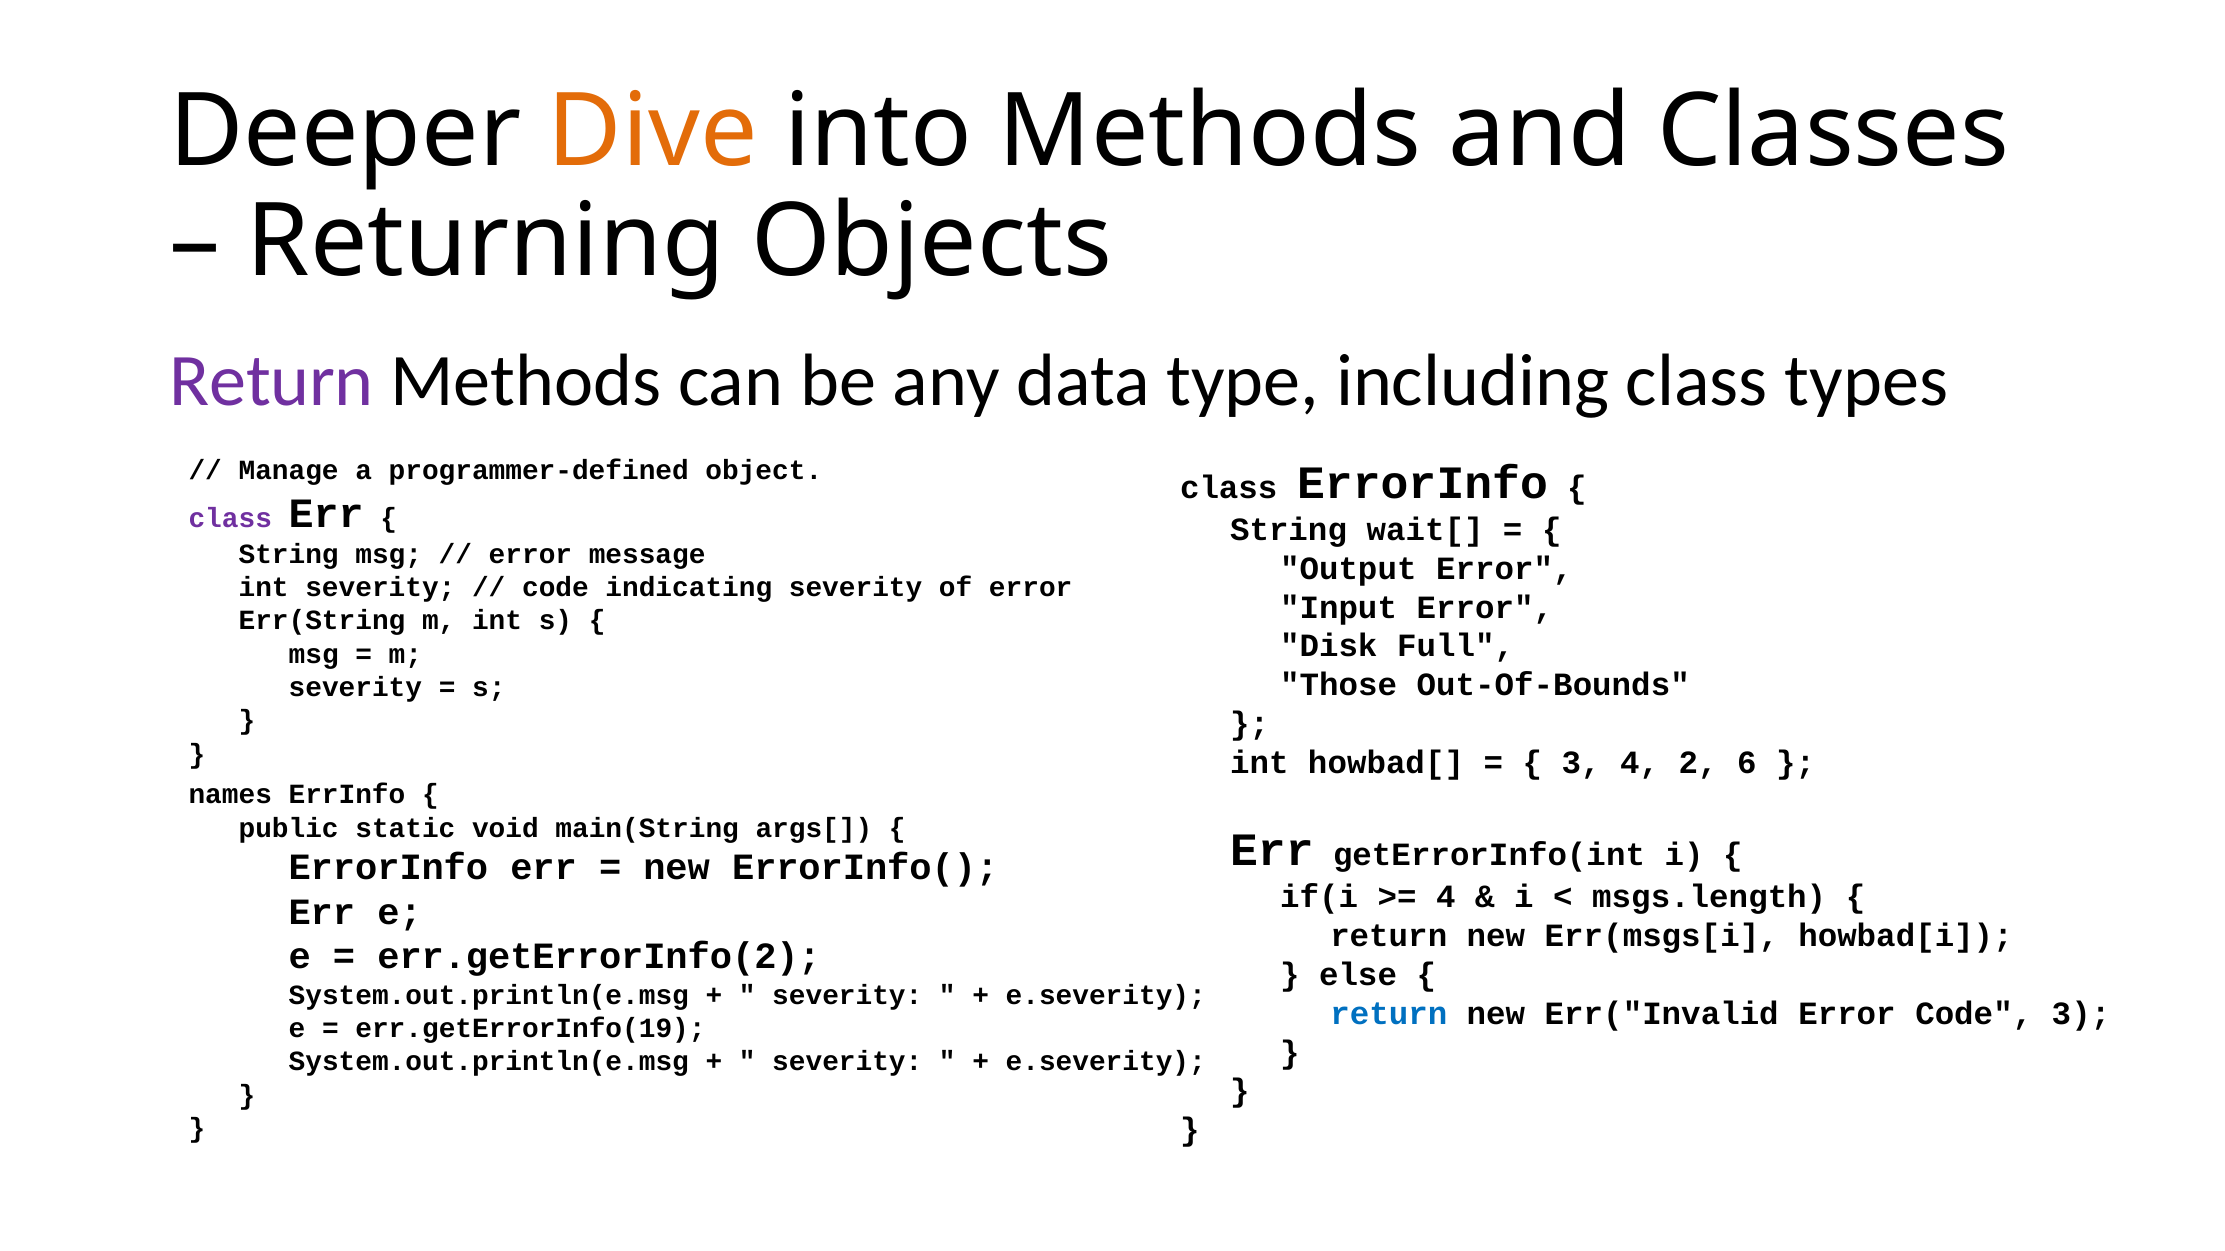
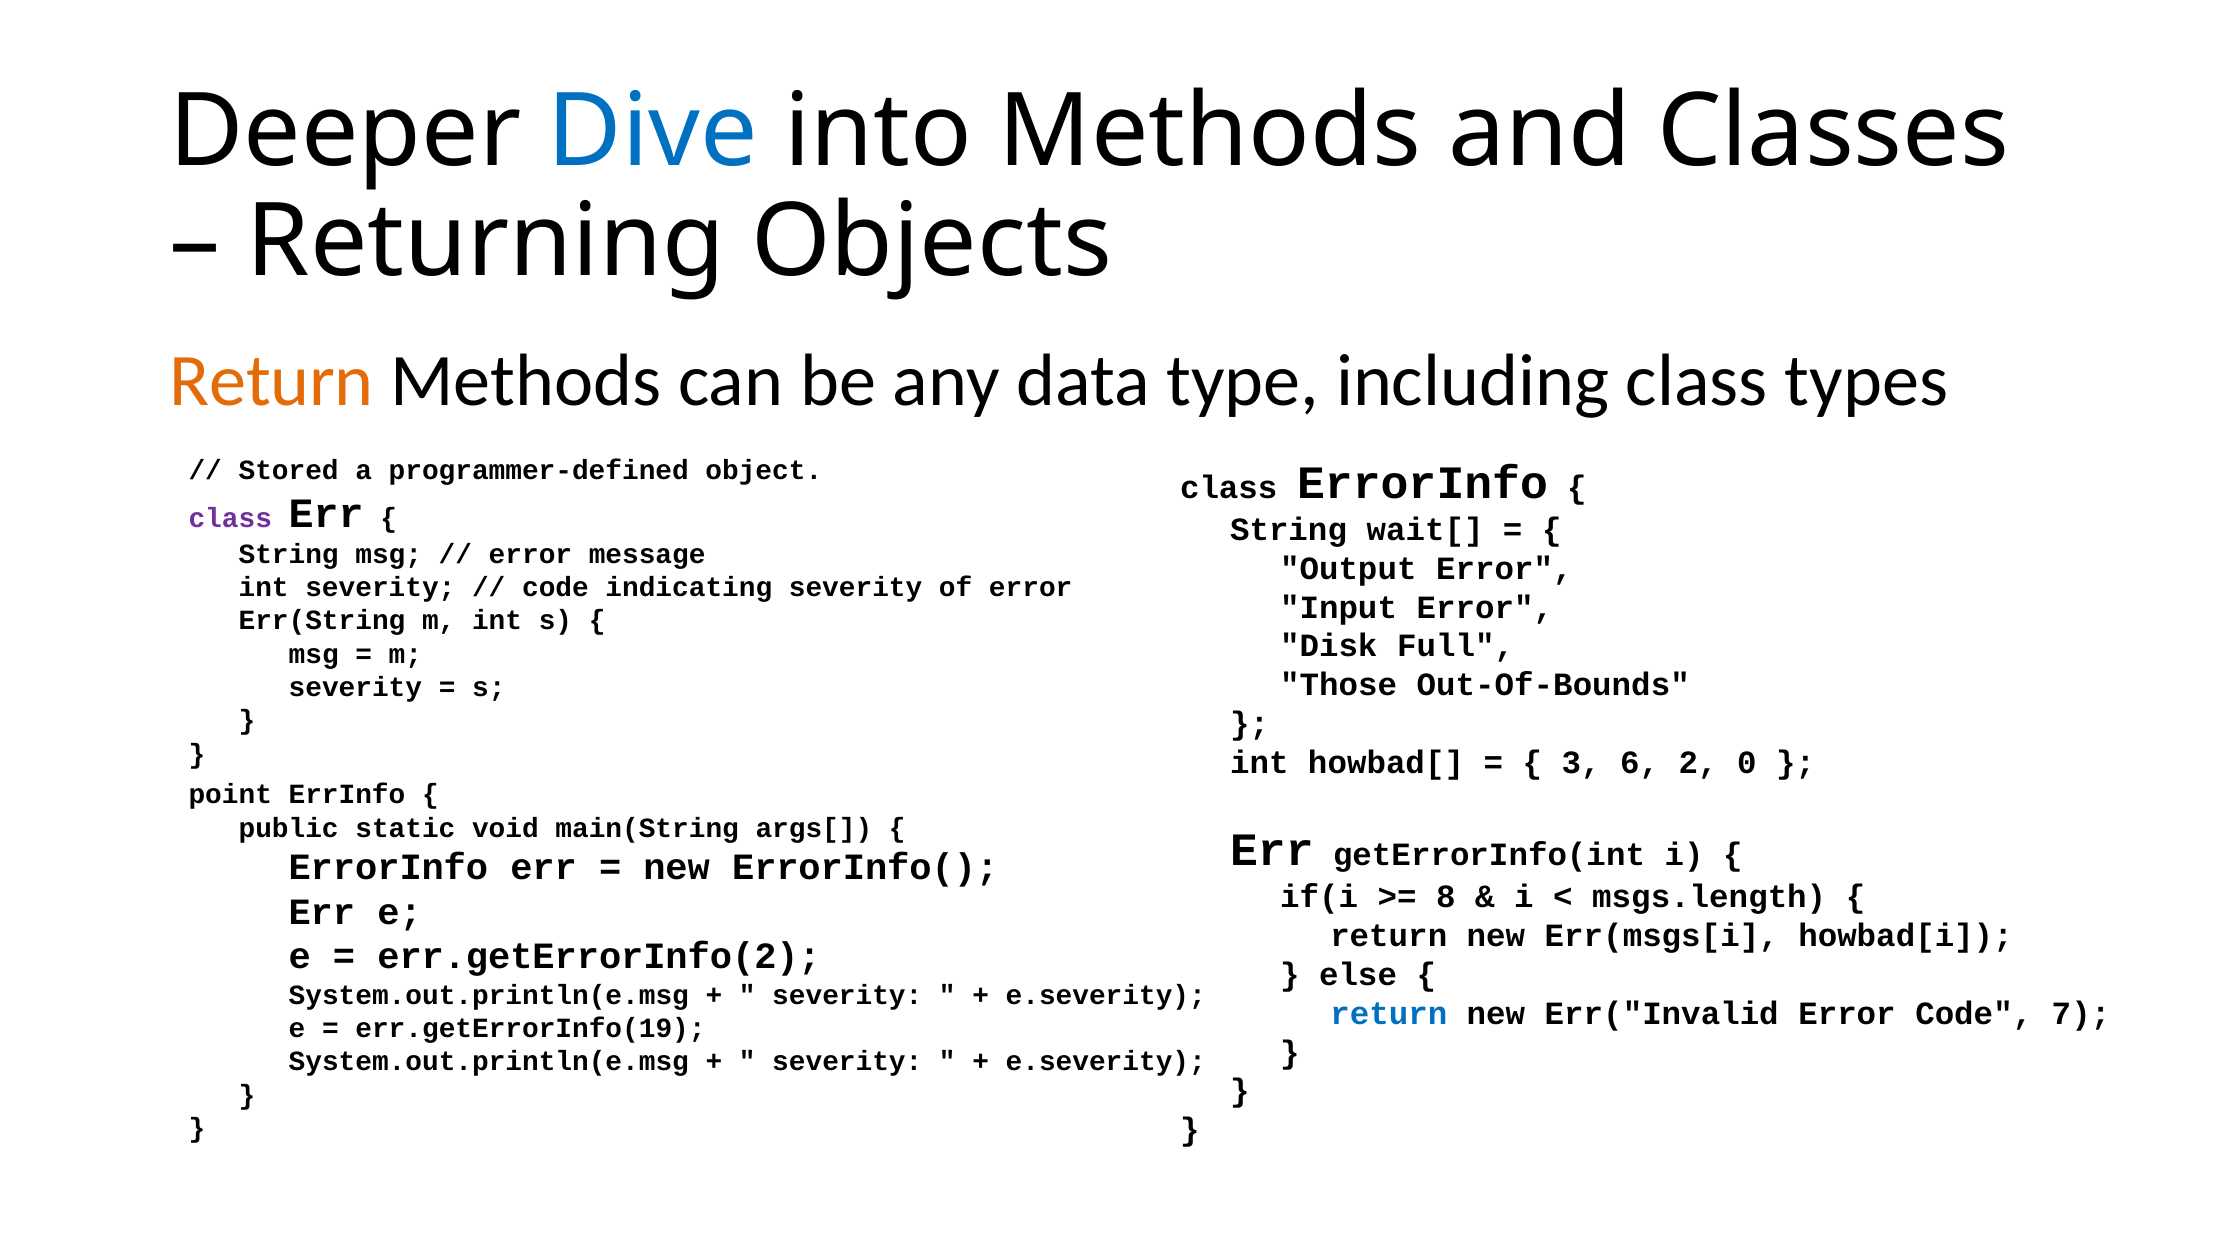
Dive colour: orange -> blue (653, 132)
Return colour: purple -> orange (272, 381)
Manage: Manage -> Stored (289, 471)
3 4: 4 -> 6 (1640, 763)
6: 6 -> 0 (1747, 763)
names: names -> point (230, 795)
4: 4 -> 8 (1446, 897)
Code 3: 3 -> 7 (2081, 1014)
